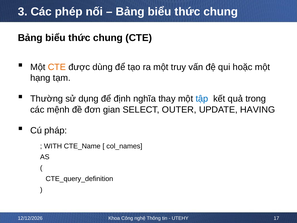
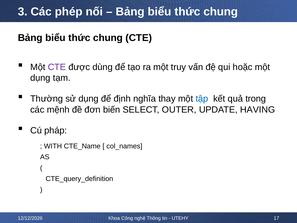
CTE colour: orange -> purple (57, 67)
hạng: hạng -> dụng (40, 78)
gian: gian -> biến (112, 110)
